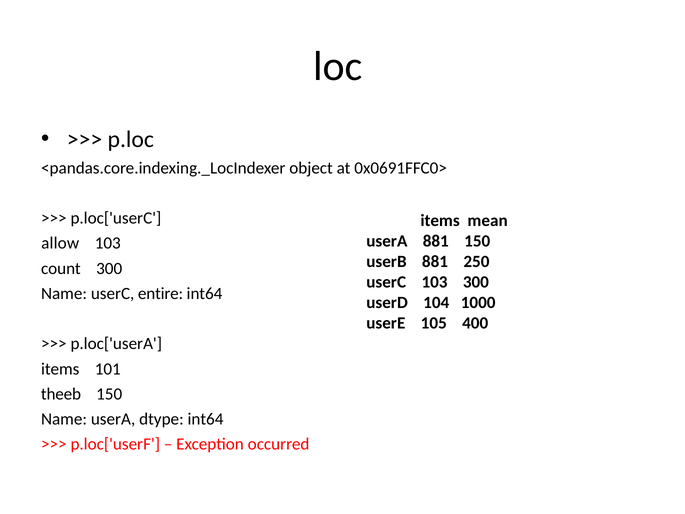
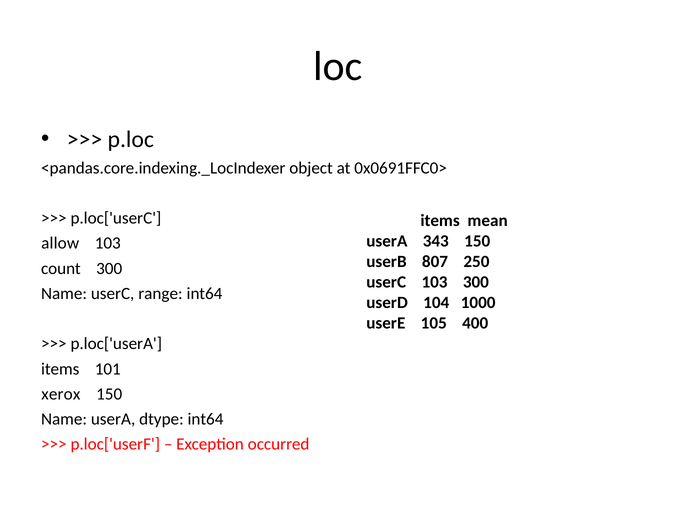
userA 881: 881 -> 343 (436, 241)
userB 881: 881 -> 807 (435, 261)
entire: entire -> range (160, 293)
theeb: theeb -> xerox (61, 394)
